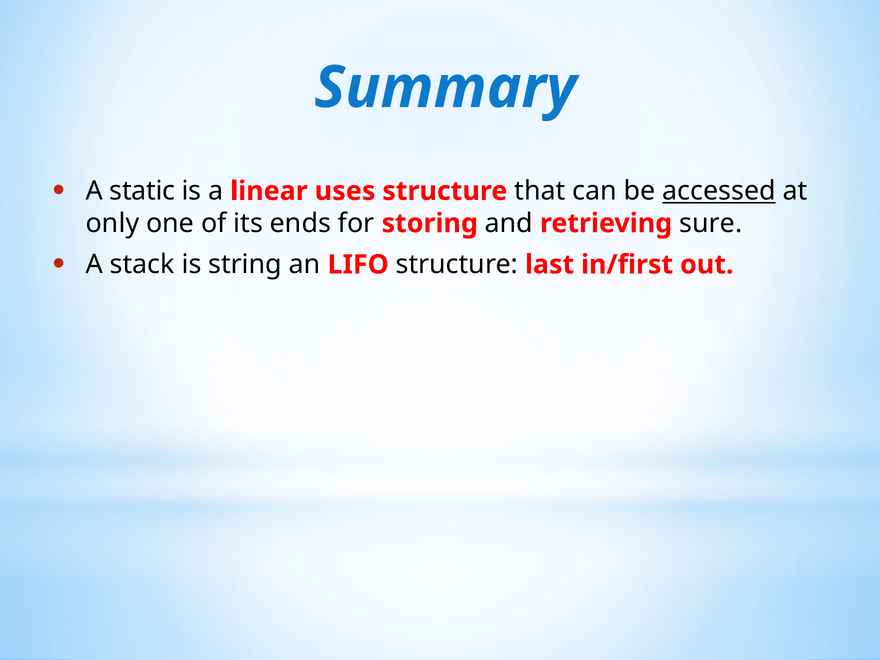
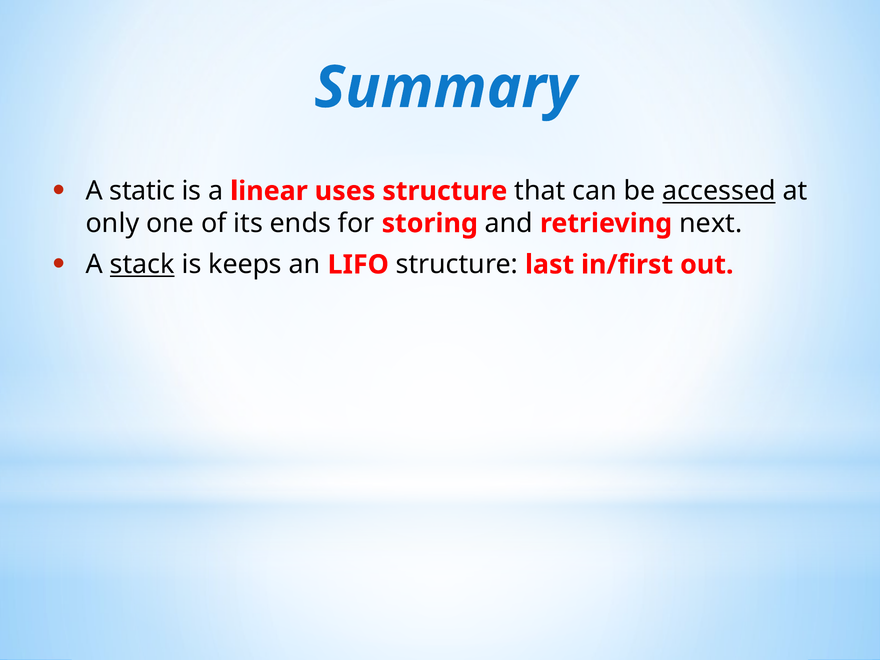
sure: sure -> next (711, 223)
stack underline: none -> present (142, 265)
string: string -> keeps (245, 265)
